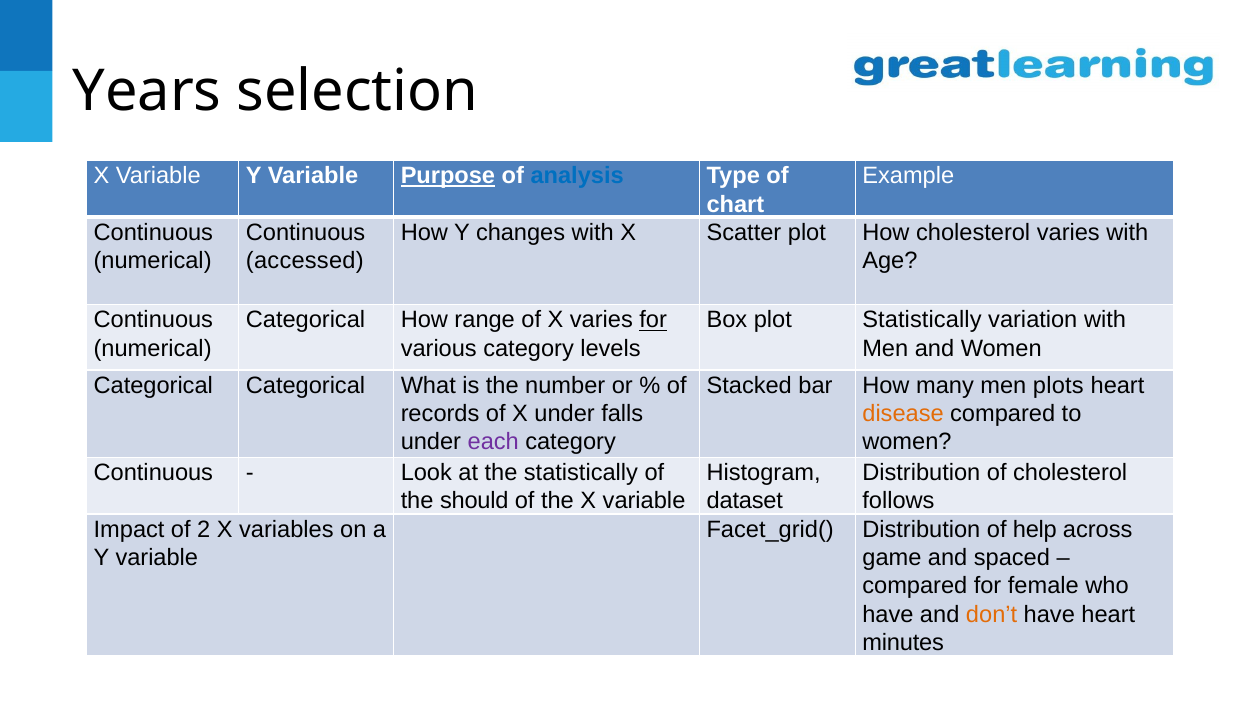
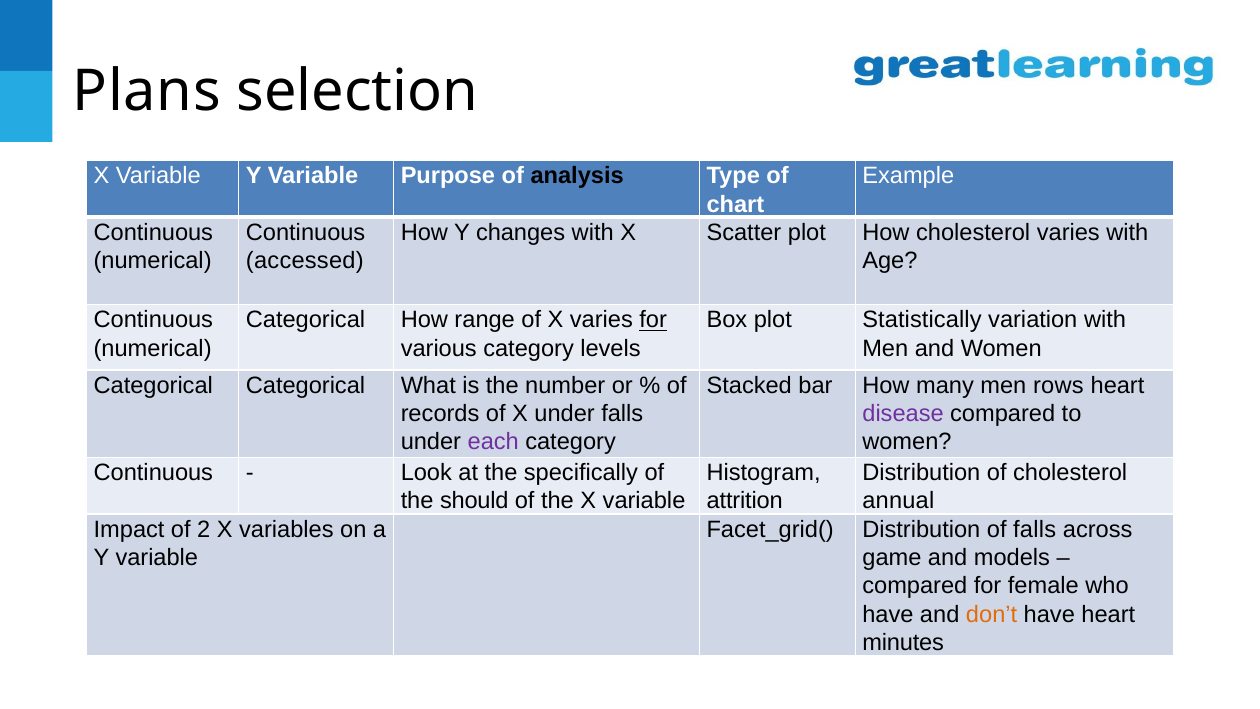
Years: Years -> Plans (147, 91)
Purpose underline: present -> none (448, 176)
analysis colour: blue -> black (577, 176)
plots: plots -> rows (1058, 385)
disease colour: orange -> purple (903, 414)
the statistically: statistically -> specifically (581, 473)
dataset: dataset -> attrition (745, 501)
follows: follows -> annual (898, 501)
of help: help -> falls (1035, 529)
spaced: spaced -> models (1012, 558)
